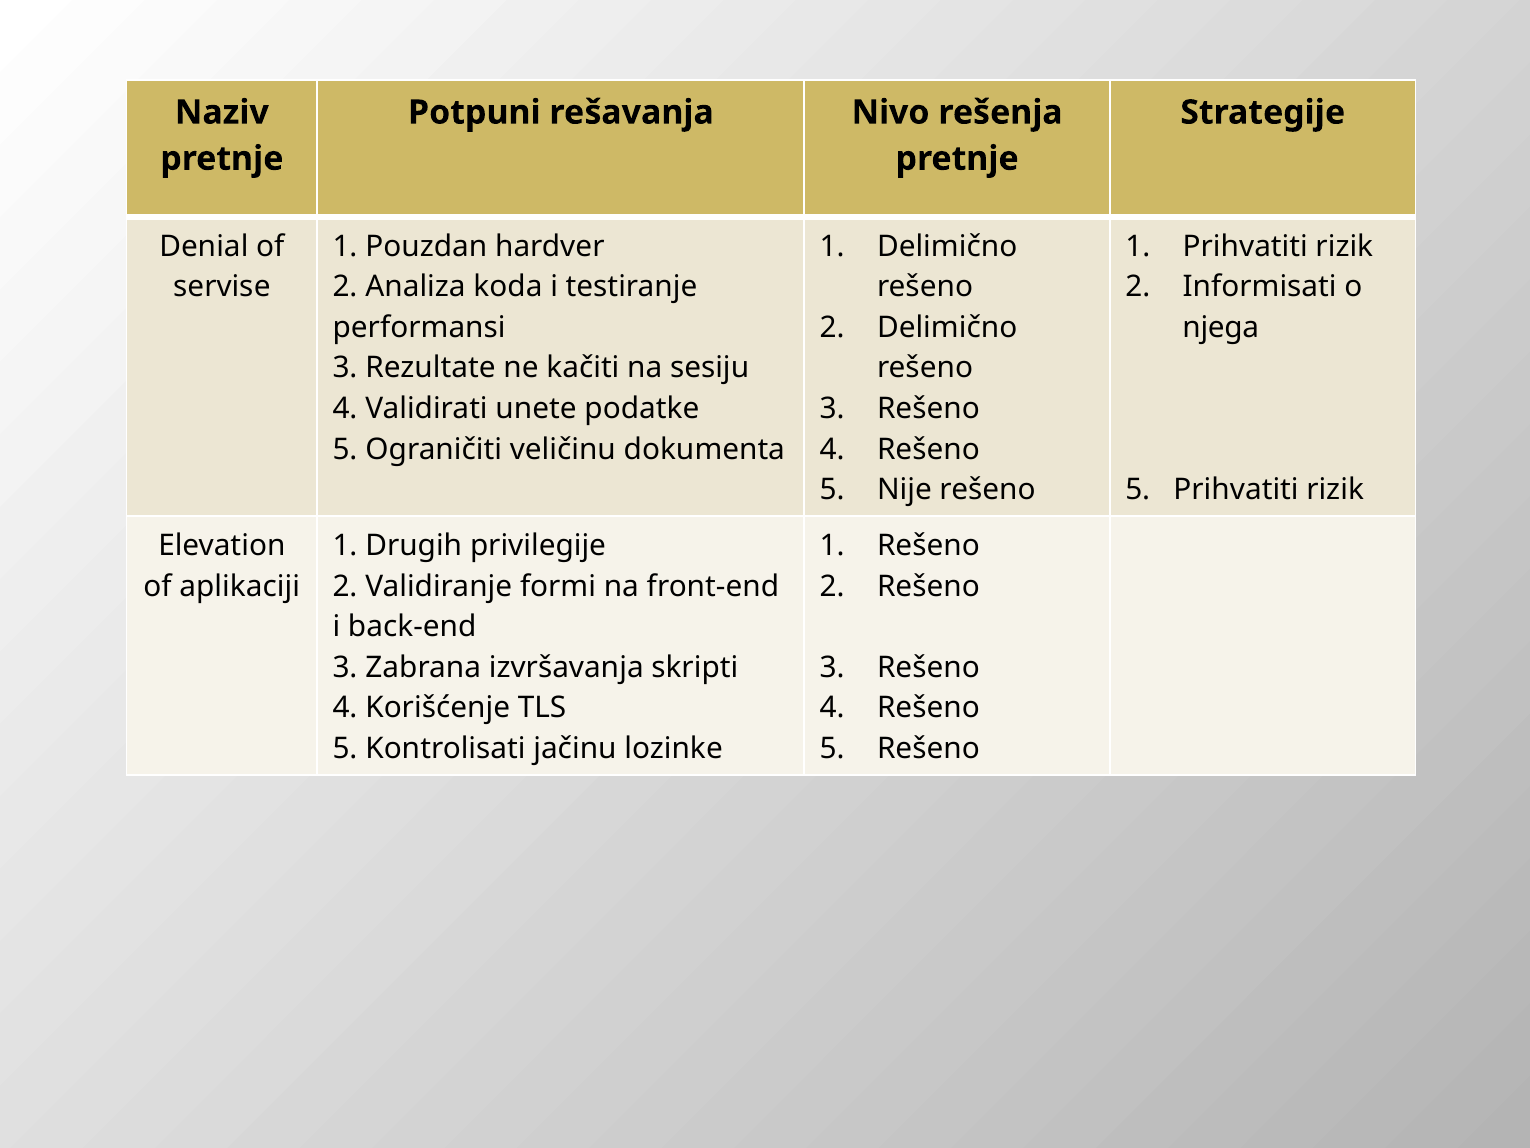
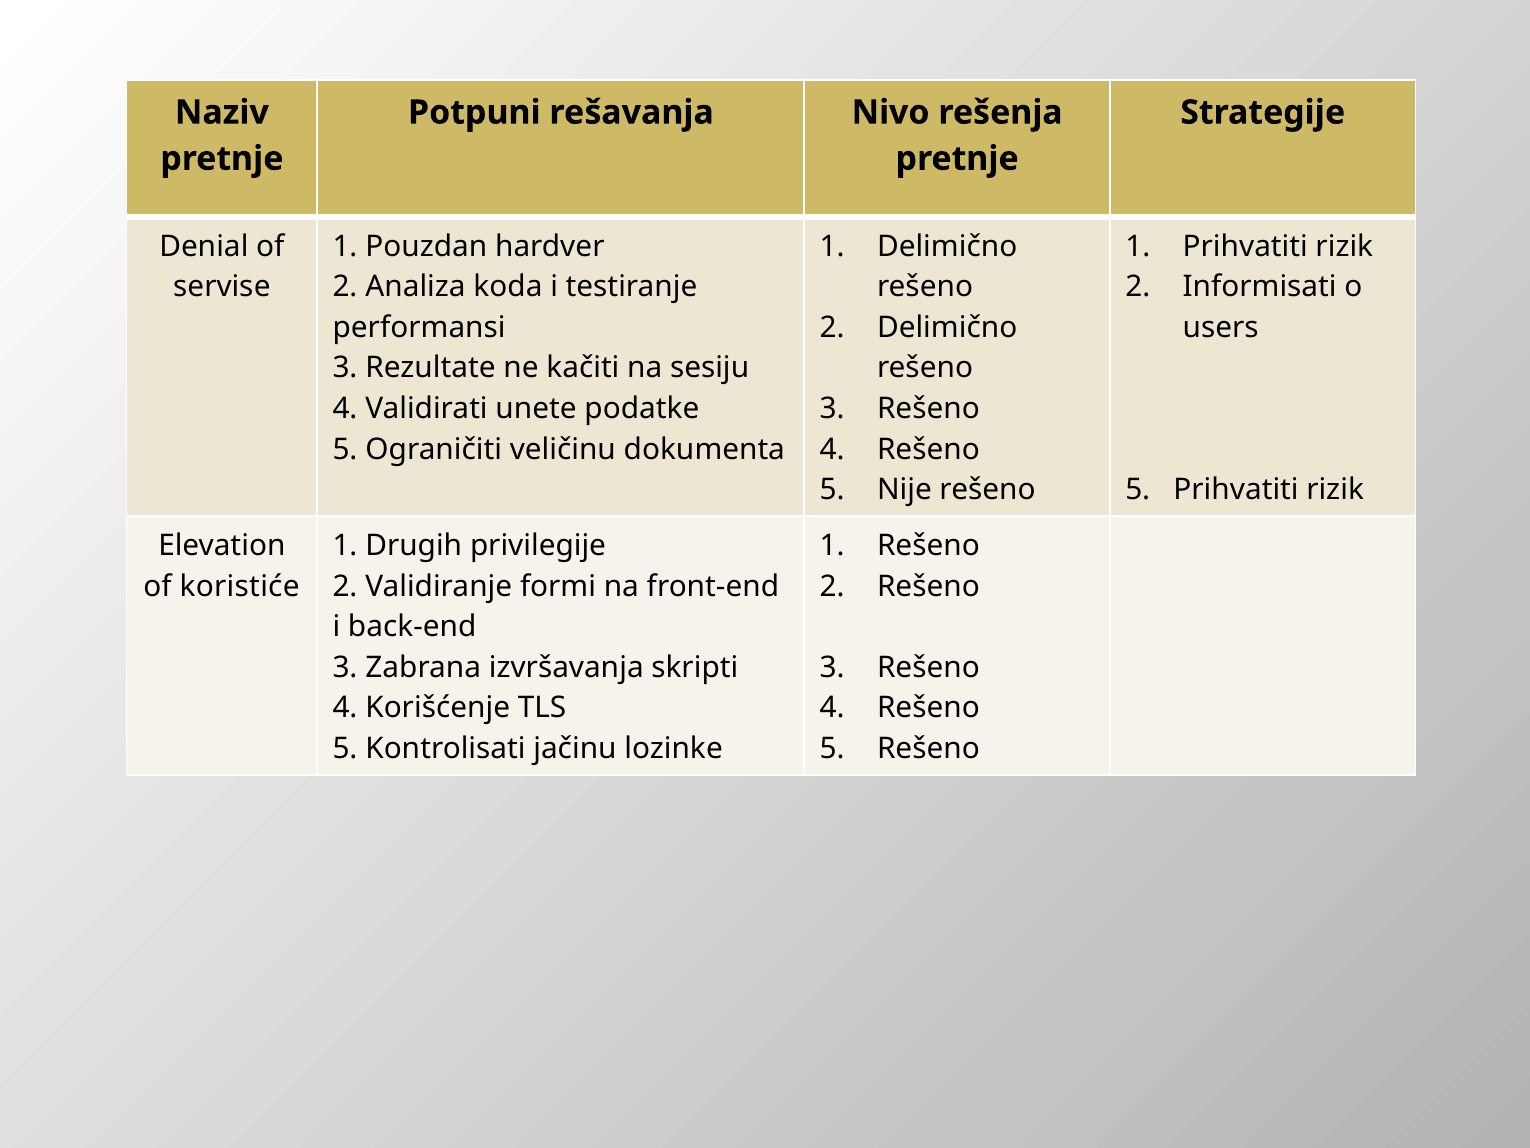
njega: njega -> users (1221, 327)
aplikaciji: aplikaciji -> koristiće (240, 586)
